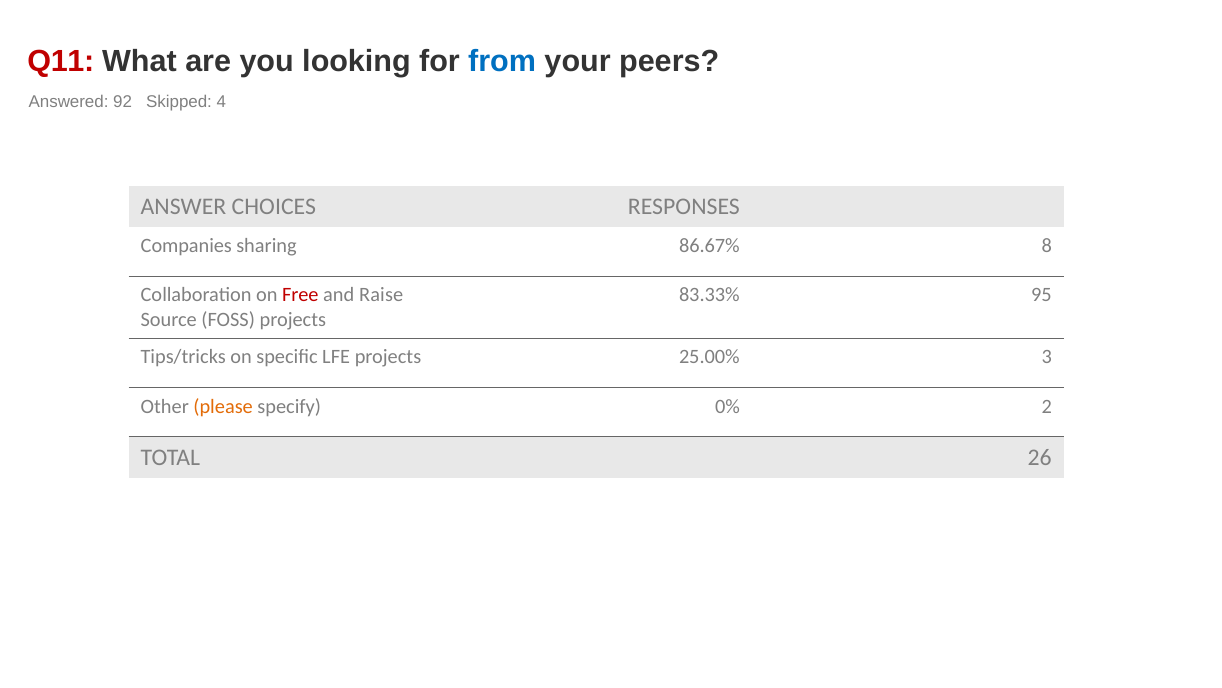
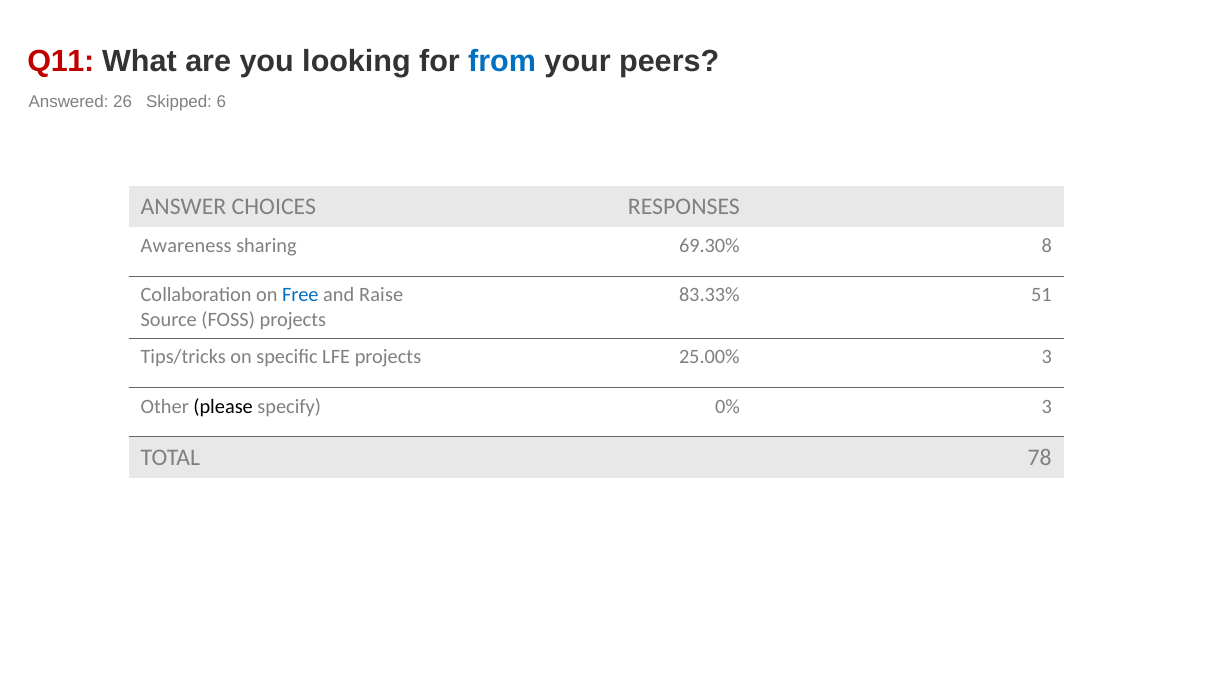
92: 92 -> 26 (123, 101)
4: 4 -> 6 (221, 101)
Companies: Companies -> Awareness (186, 246)
86.67%: 86.67% -> 69.30% (709, 246)
Free colour: red -> blue (300, 295)
95: 95 -> 51 (1041, 295)
please colour: orange -> black (223, 406)
0% 2: 2 -> 3 (1047, 406)
26: 26 -> 78 (1040, 457)
